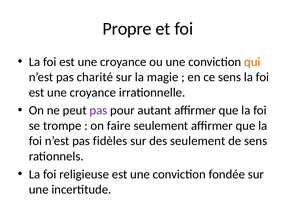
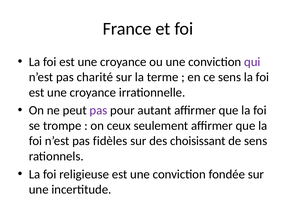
Propre: Propre -> France (127, 29)
qui colour: orange -> purple (252, 62)
magie: magie -> terme (163, 77)
faire: faire -> ceux (119, 126)
des seulement: seulement -> choisissant (198, 141)
